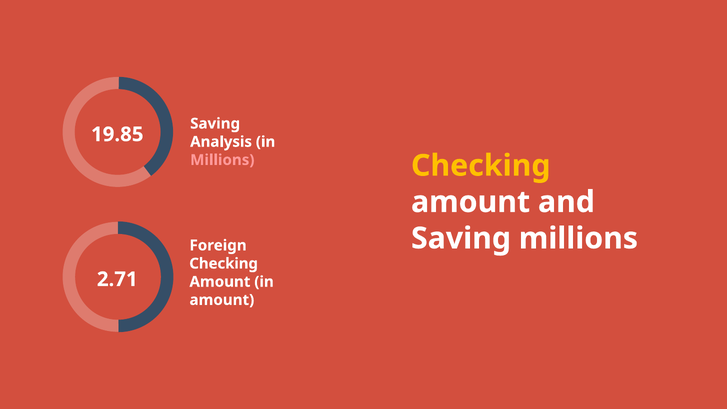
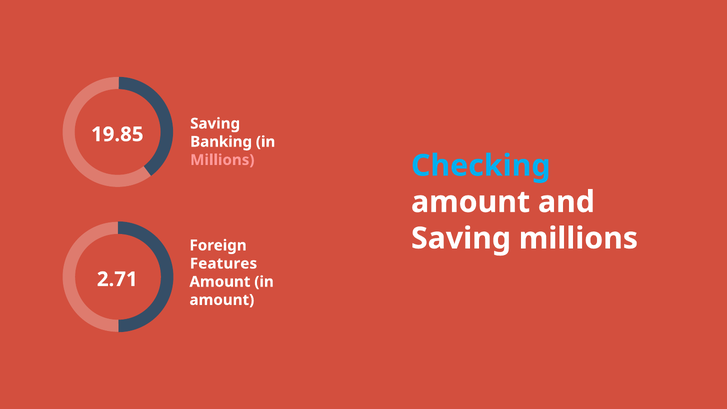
Analysis: Analysis -> Banking (221, 142)
Checking colour: yellow -> light blue (481, 166)
Checking: Checking -> Features (223, 264)
